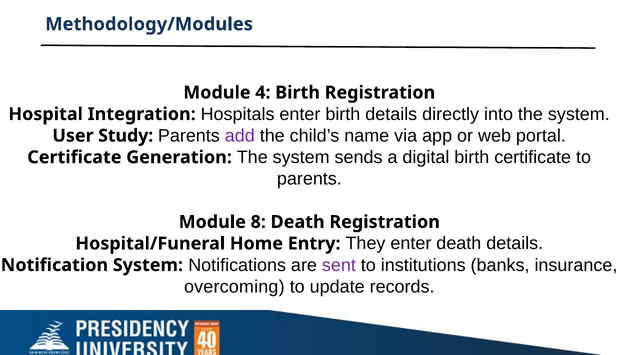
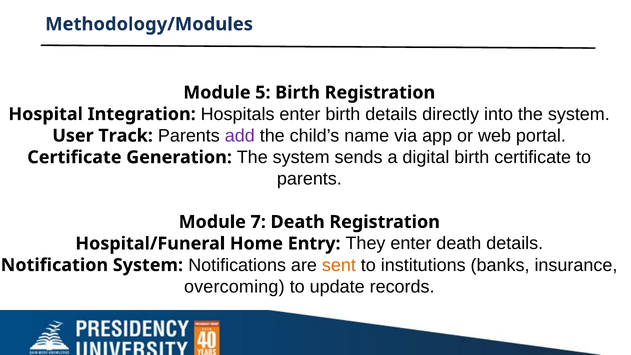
4: 4 -> 5 (263, 93)
Study: Study -> Track (126, 136)
8: 8 -> 7 (258, 222)
sent colour: purple -> orange (339, 265)
